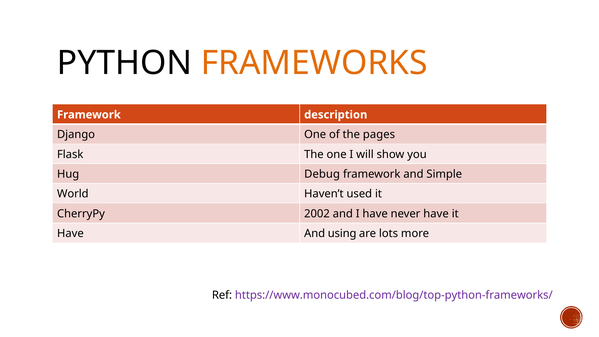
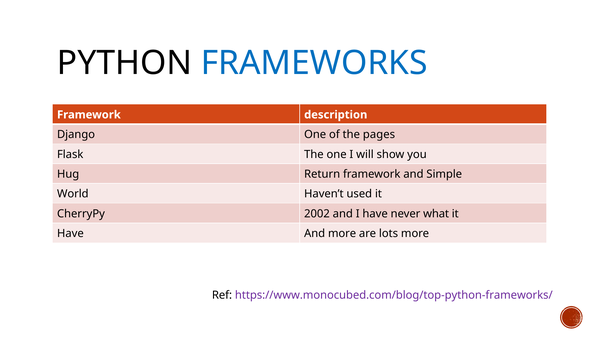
FRAMEWORKS colour: orange -> blue (314, 63)
Debug: Debug -> Return (322, 174)
never have: have -> what (436, 214)
And using: using -> more (342, 233)
